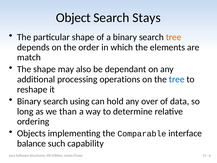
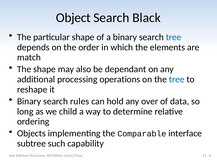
Stays: Stays -> Black (147, 18)
tree colour: orange -> blue (174, 37)
using: using -> rules (80, 101)
than: than -> child (68, 111)
balance: balance -> subtree (31, 143)
